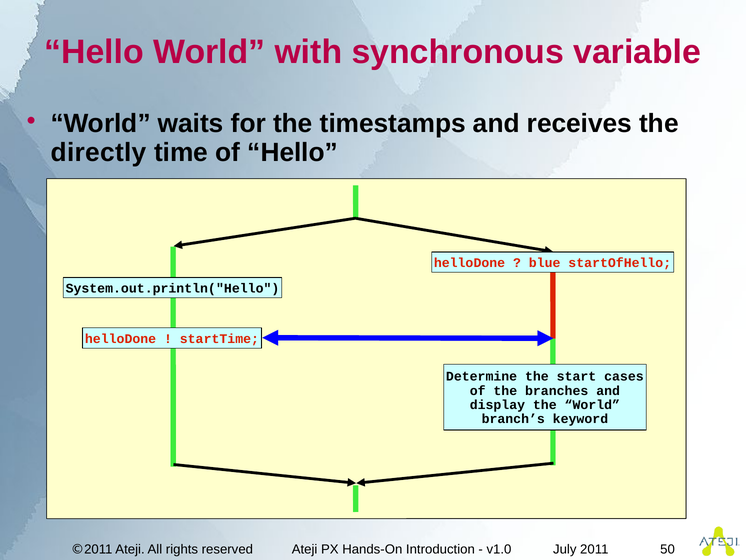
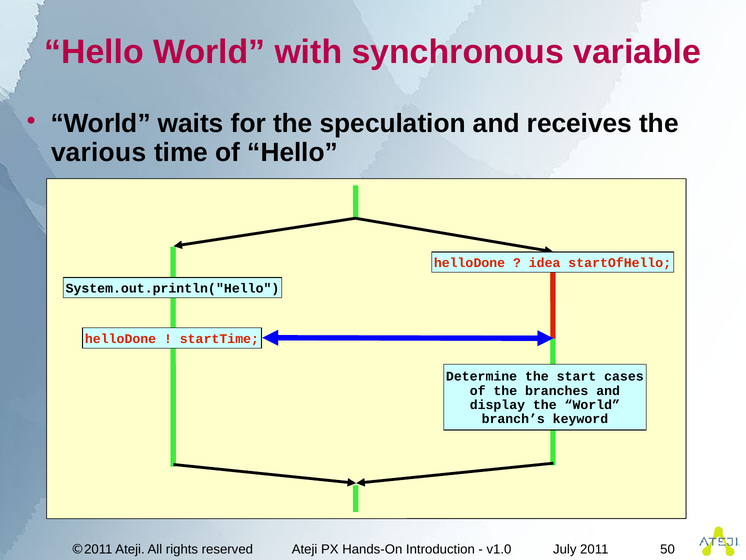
timestamps: timestamps -> speculation (393, 123)
directly: directly -> various (99, 153)
blue: blue -> idea (545, 262)
